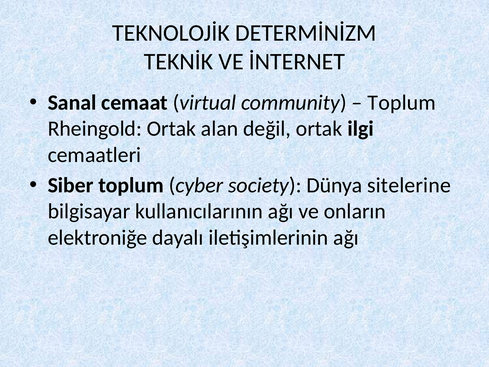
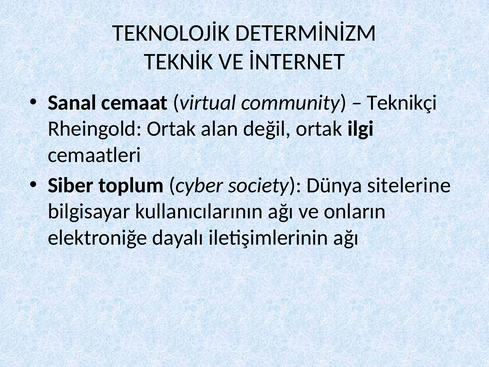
Toplum: Toplum -> Teknikçi (402, 103)
